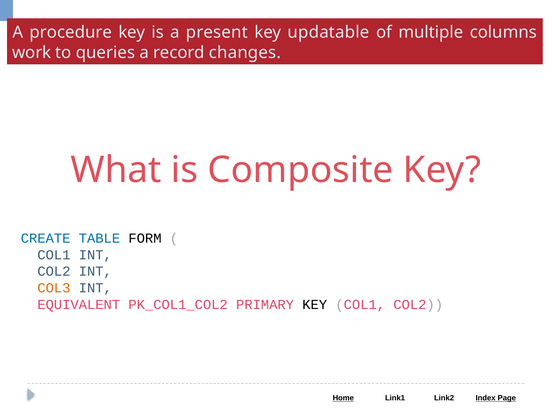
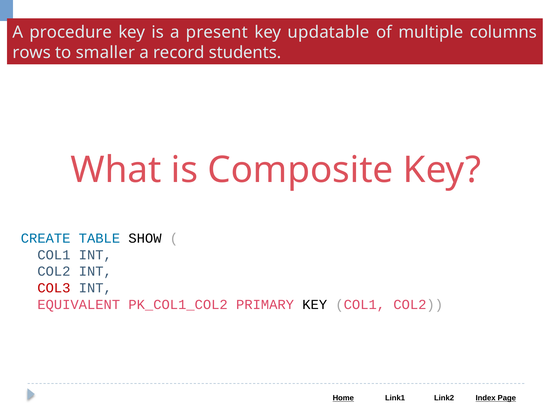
work: work -> rows (32, 53)
queries: queries -> smaller (105, 53)
changes: changes -> students (245, 53)
FORM: FORM -> SHOW (145, 238)
COL3 colour: orange -> red (54, 288)
